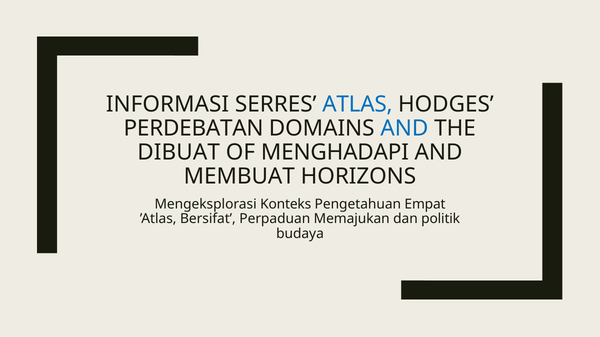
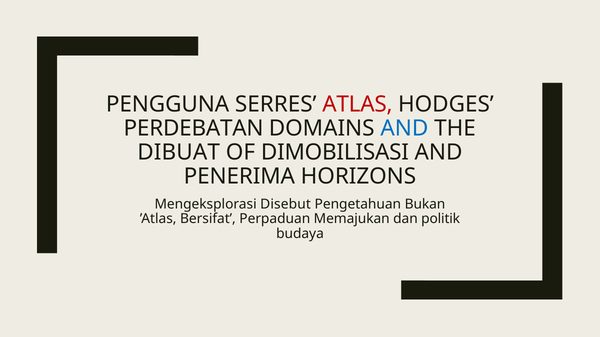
INFORMASI: INFORMASI -> PENGGUNA (168, 105)
ATLAS colour: blue -> red (357, 105)
MENGHADAPI: MENGHADAPI -> DIMOBILISASI (335, 153)
MEMBUAT: MEMBUAT -> PENERIMA (239, 177)
Konteks: Konteks -> Disebut (286, 204)
Empat: Empat -> Bukan (425, 204)
